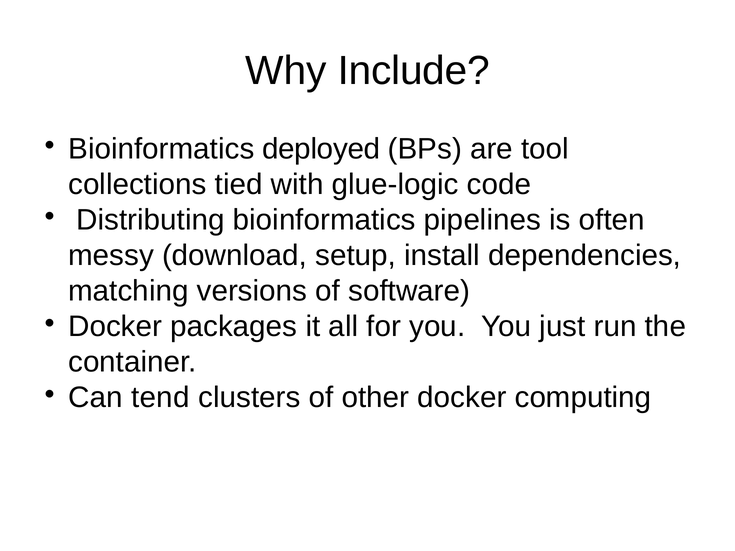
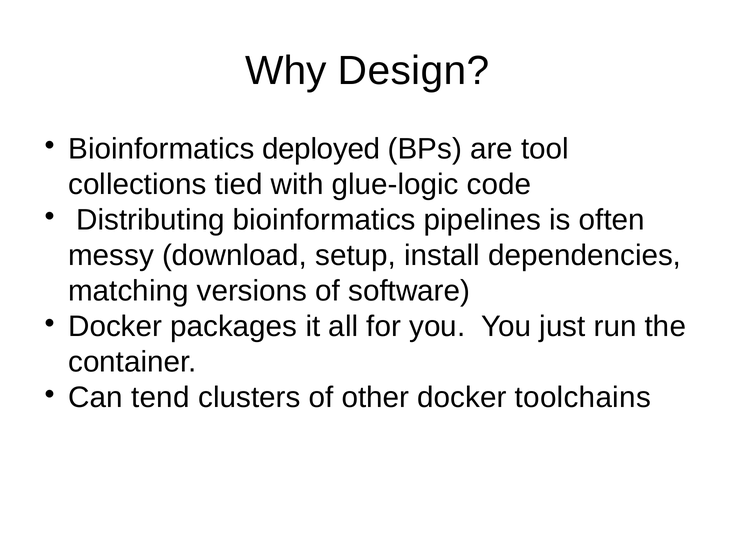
Include: Include -> Design (414, 71)
computing: computing -> toolchains (583, 398)
